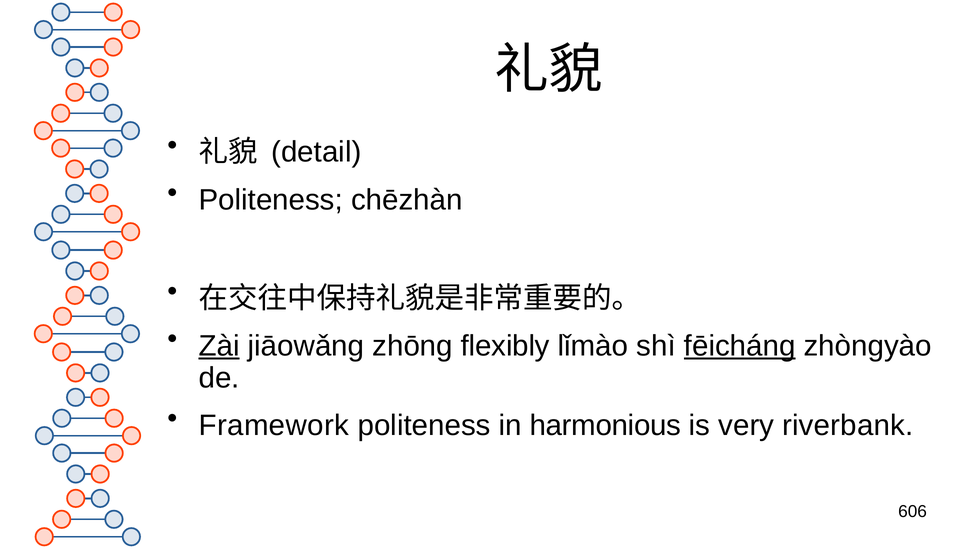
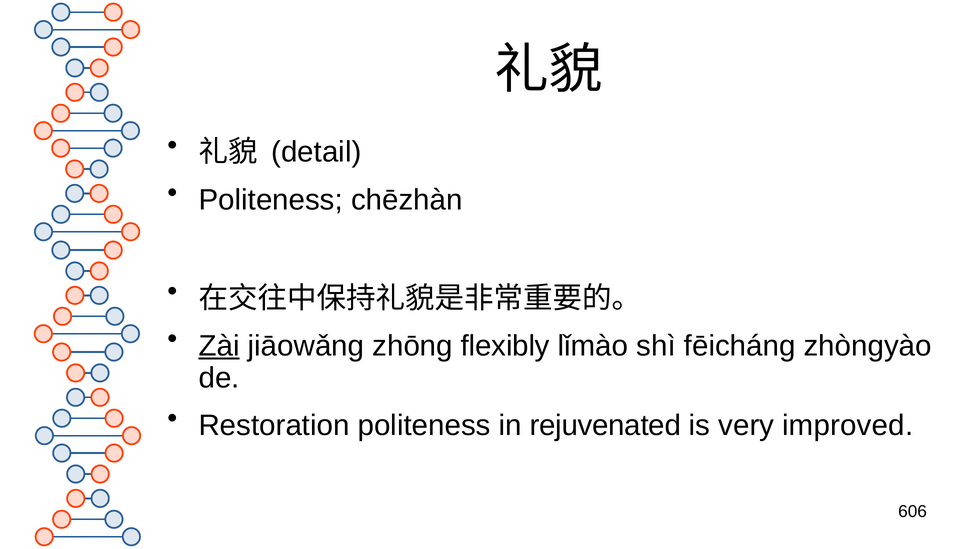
fēicháng underline: present -> none (740, 346)
Framework: Framework -> Restoration (274, 425)
harmonious: harmonious -> rejuvenated (605, 425)
riverbank: riverbank -> improved (848, 425)
